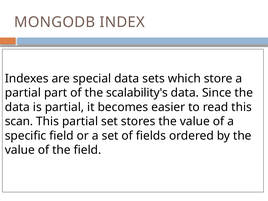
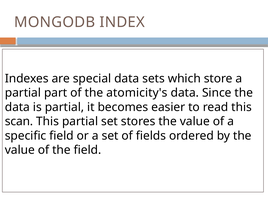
scalability's: scalability's -> atomicity's (137, 93)
